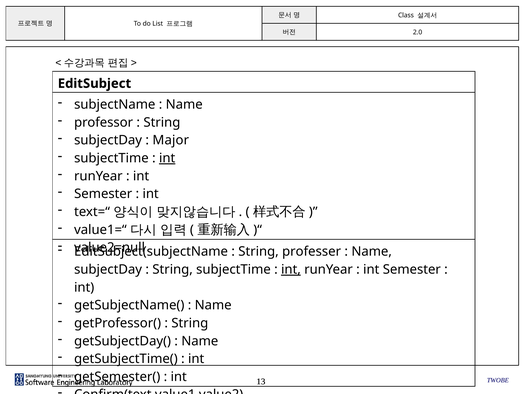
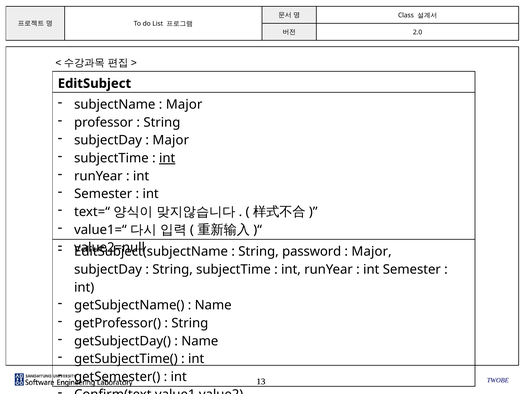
Name: Name -> Major (184, 104)
professer: professer -> password (312, 251)
Name: Name -> Major (372, 251)
int underline: present -> none (291, 269)
